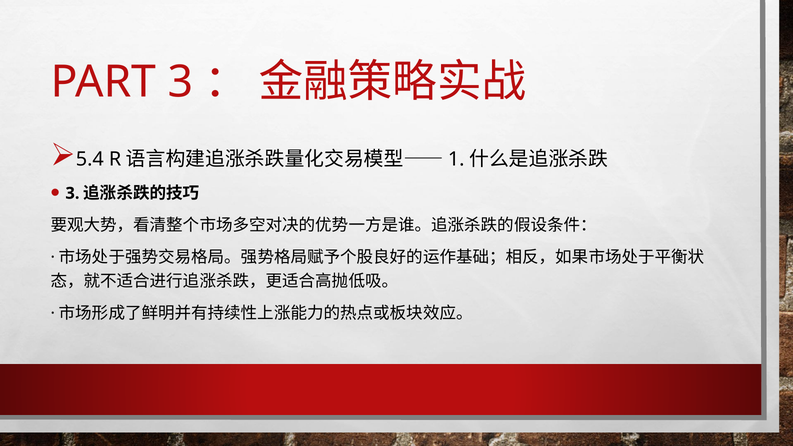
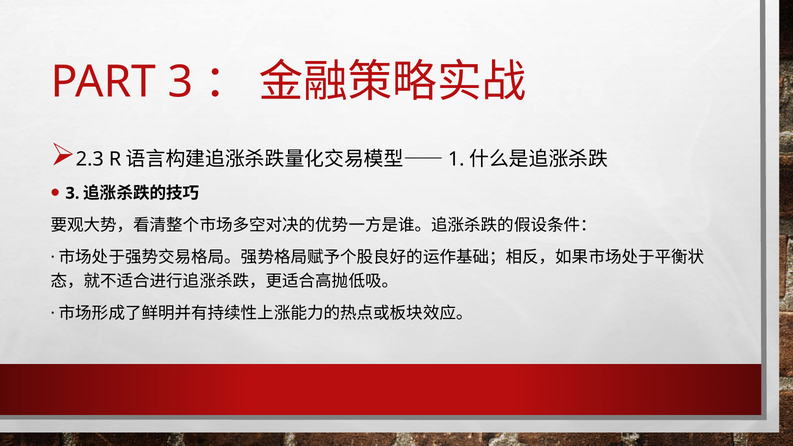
5.4: 5.4 -> 2.3 (90, 159)
